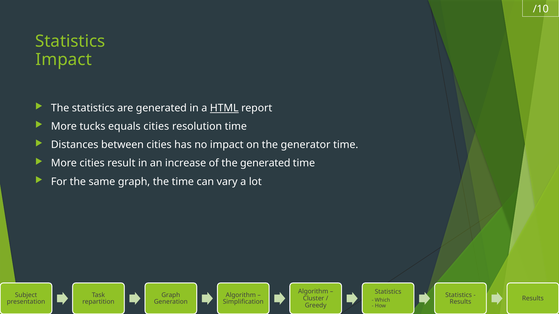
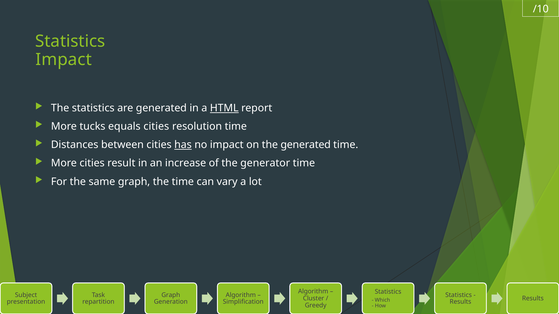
has underline: none -> present (183, 145)
the generator: generator -> generated (306, 145)
the generated: generated -> generator (265, 163)
